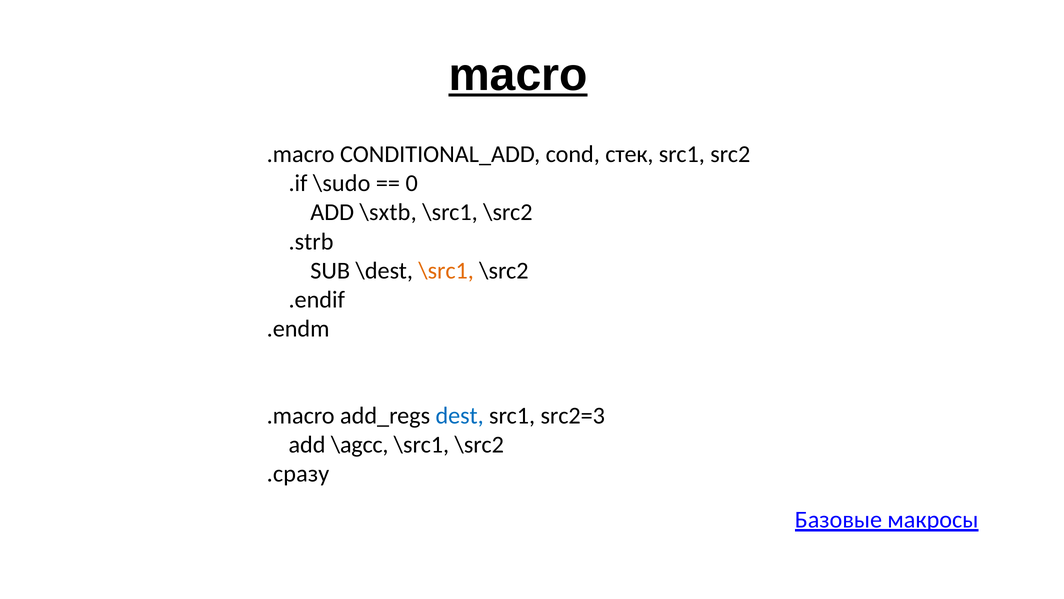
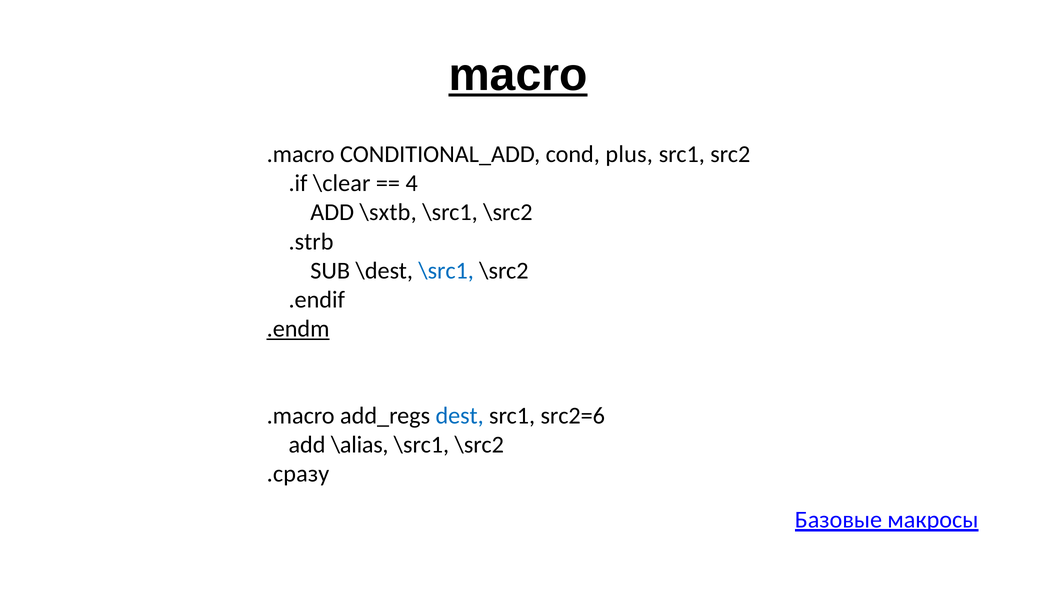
стек: стек -> plus (629, 154)
\sudo: \sudo -> \clear (342, 183)
0: 0 -> 4 (412, 183)
\src1 colour: orange -> blue (446, 270)
.endm underline: none -> present (298, 328)
src2=3: src2=3 -> src2=6 (573, 416)
\agcc: \agcc -> \alias (360, 445)
